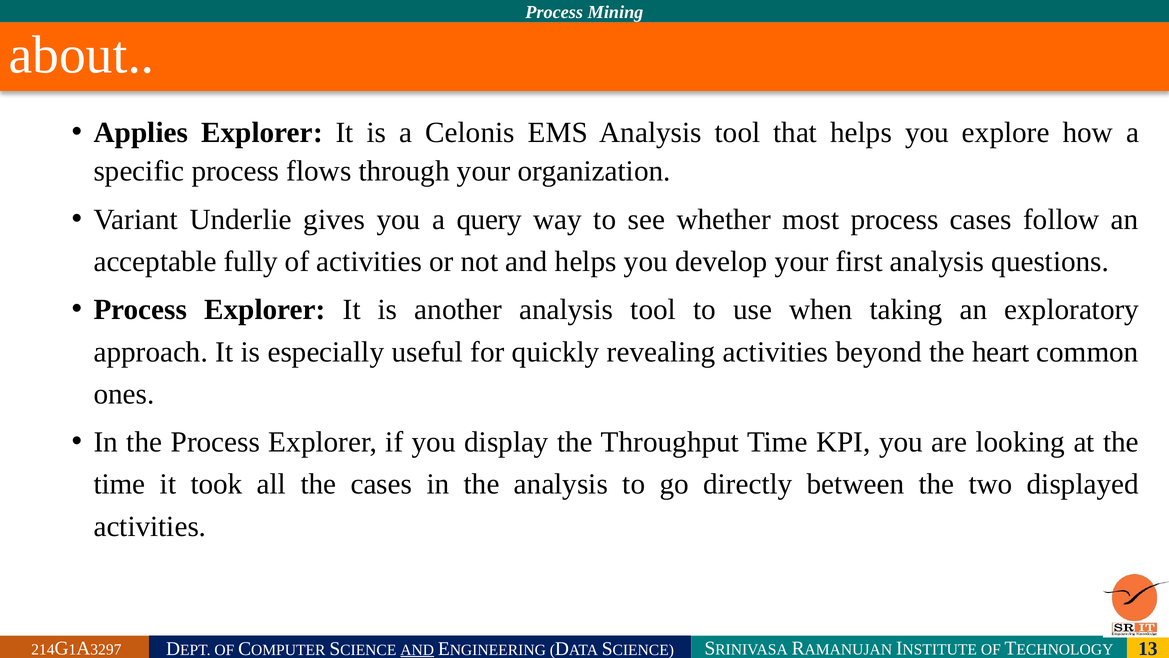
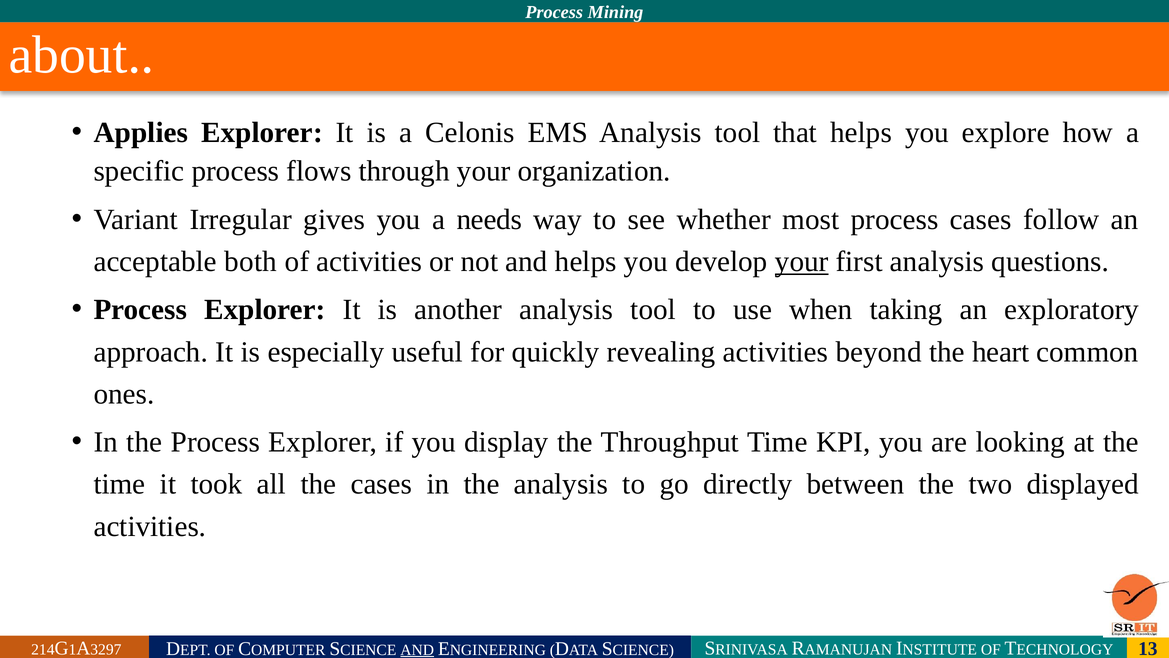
Underlie: Underlie -> Irregular (241, 219)
query: query -> needs (489, 219)
fully: fully -> both (251, 261)
your underline: none -> present (802, 261)
